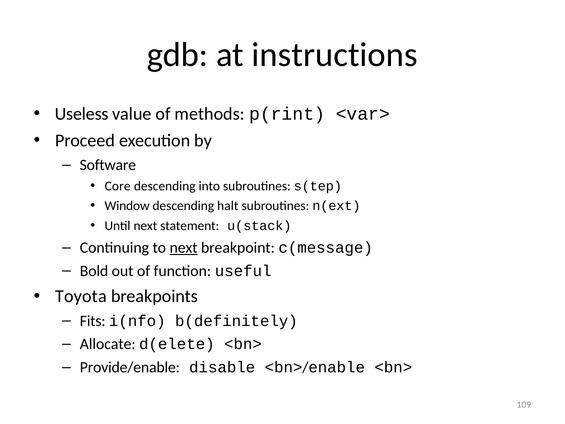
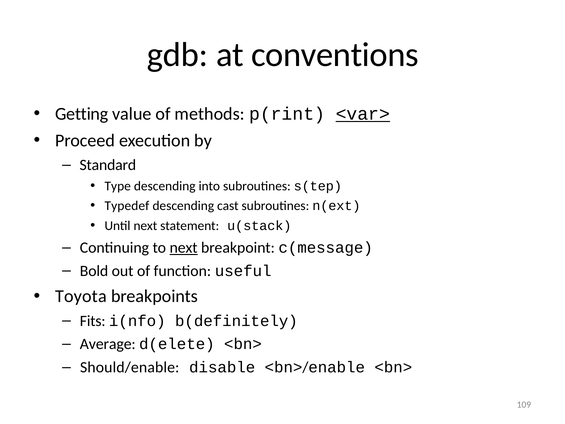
instructions: instructions -> conventions (335, 55)
Useless: Useless -> Getting (82, 114)
<var> underline: none -> present (363, 114)
Software: Software -> Standard (108, 165)
Core: Core -> Type (118, 186)
Window: Window -> Typedef (127, 206)
halt: halt -> cast (228, 206)
Allocate: Allocate -> Average (108, 344)
Provide/enable: Provide/enable -> Should/enable (130, 367)
